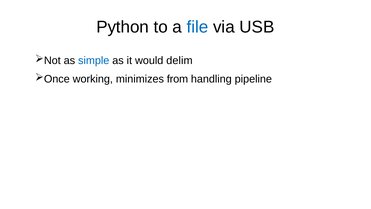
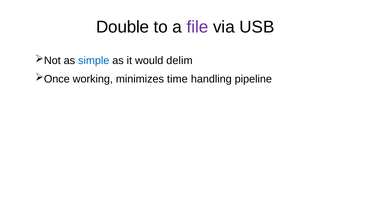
Python: Python -> Double (123, 27)
file colour: blue -> purple (197, 27)
from: from -> time (177, 79)
